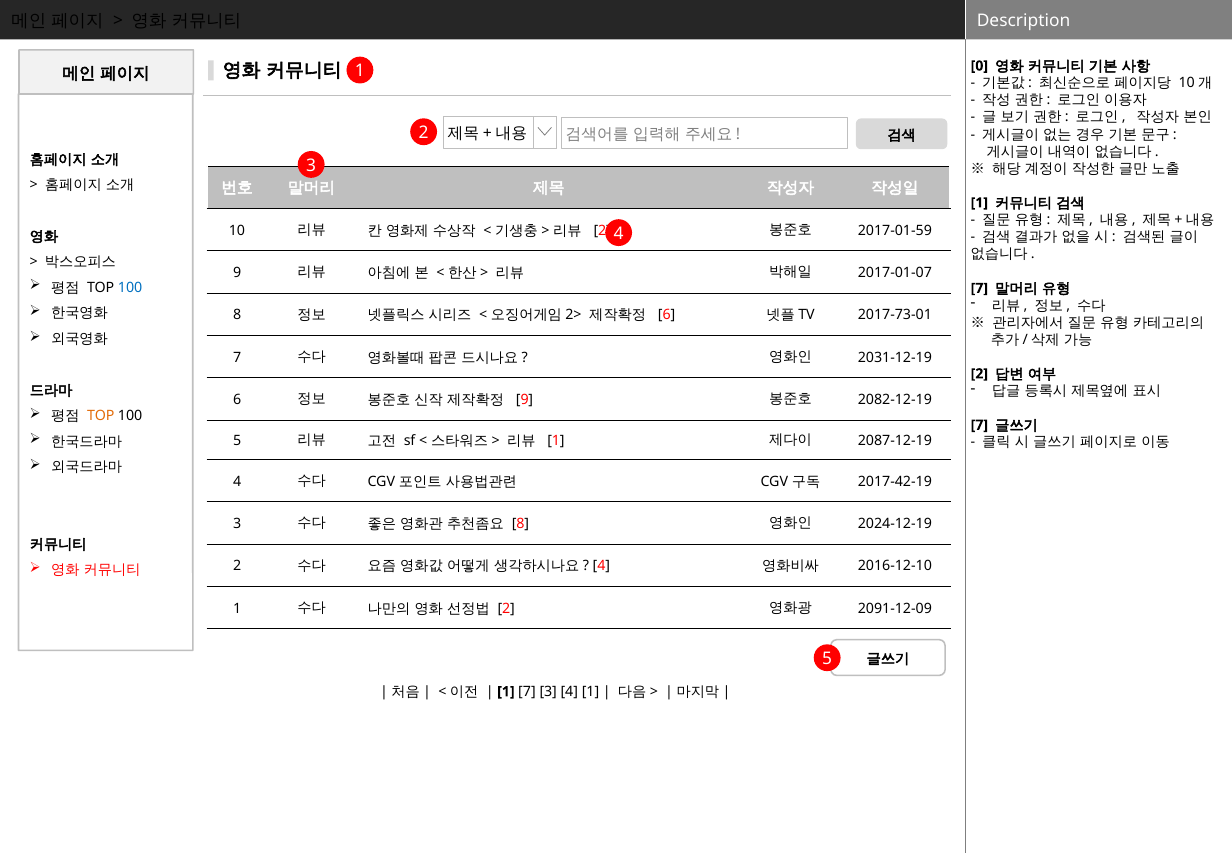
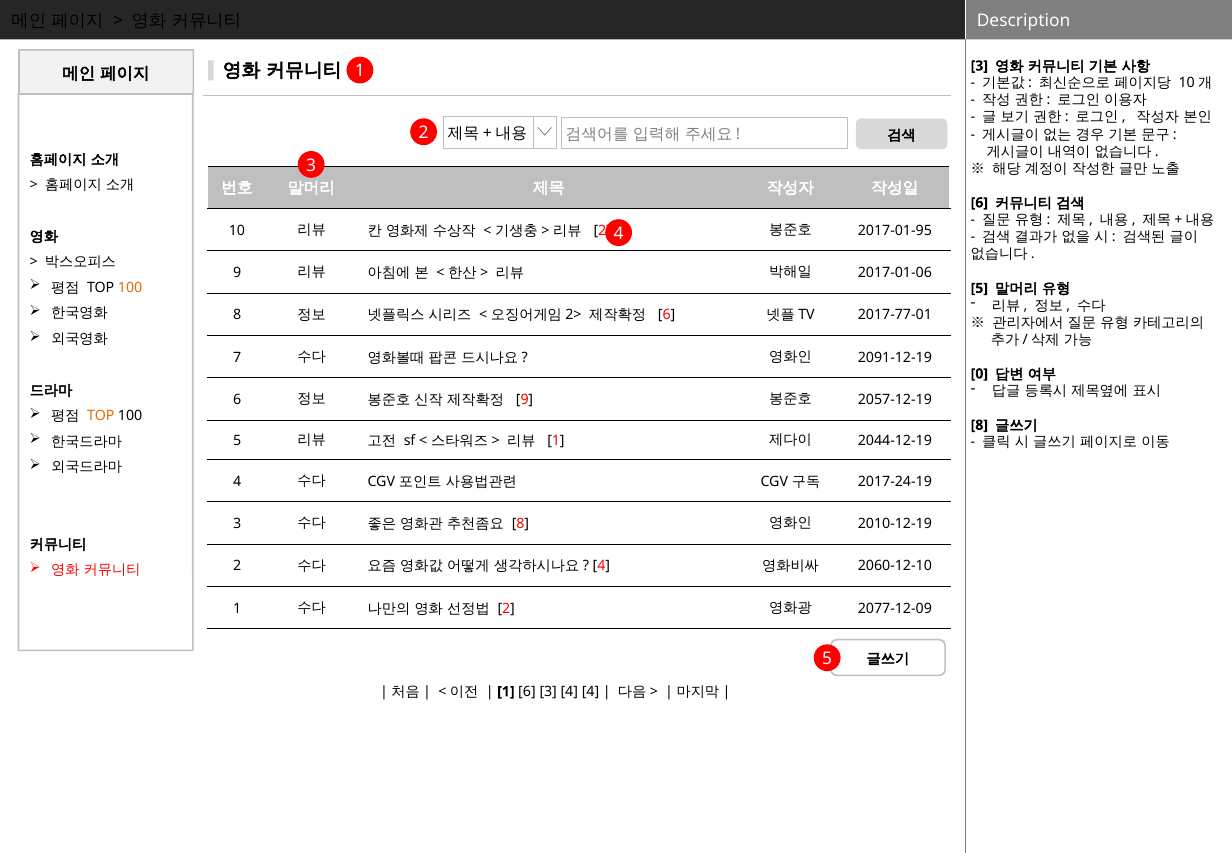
0: 0 -> 3 (979, 66)
1: 1 -> 6 (979, 203)
2017-01-59: 2017-01-59 -> 2017-01-95 (895, 230)
2017-01-07: 2017-01-07 -> 2017-01-06 (895, 273)
100 colour: blue -> orange (130, 288)
7: 7 -> 5 (979, 288)
2017-73-01: 2017-73-01 -> 2017-77-01 (895, 315)
2031-12-19: 2031-12-19 -> 2091-12-19 (895, 357)
2: 2 -> 0 (979, 374)
2082-12-19: 2082-12-19 -> 2057-12-19 (895, 400)
7: 7 -> 8 (979, 425)
2087-12-19: 2087-12-19 -> 2044-12-19 (895, 441)
2017-42-19: 2017-42-19 -> 2017-24-19 (895, 482)
2024-12-19: 2024-12-19 -> 2010-12-19 (895, 524)
2016-12-10: 2016-12-10 -> 2060-12-10 (895, 566)
2091-12-09: 2091-12-09 -> 2077-12-09 (895, 608)
1 7: 7 -> 6 (527, 692)
4 1: 1 -> 4 (591, 692)
